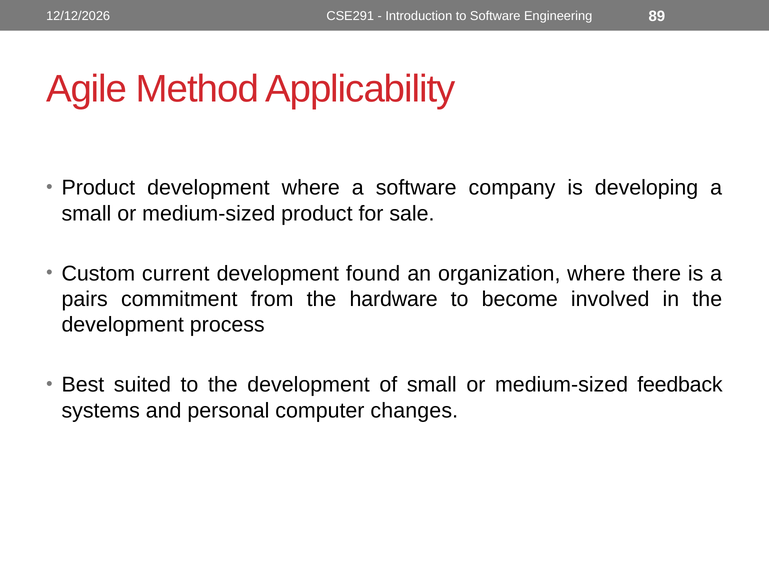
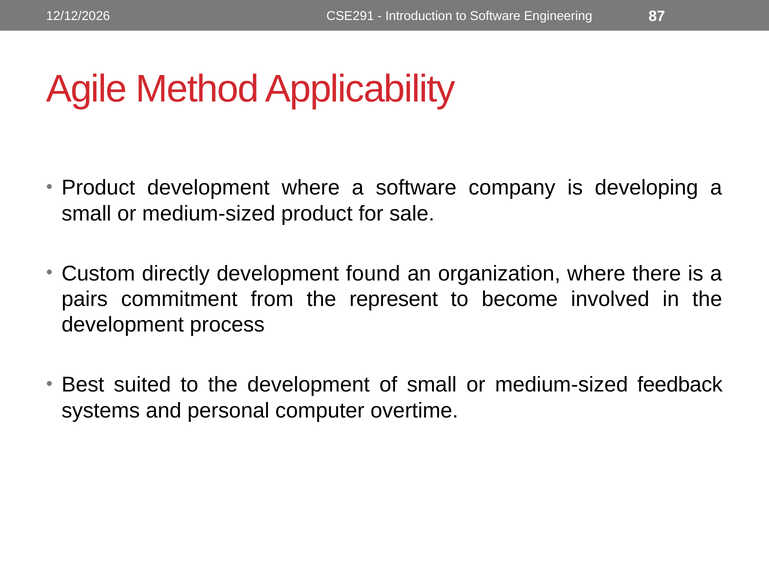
89: 89 -> 87 (657, 16)
current: current -> directly (176, 273)
hardware: hardware -> represent (394, 299)
changes: changes -> overtime (414, 410)
